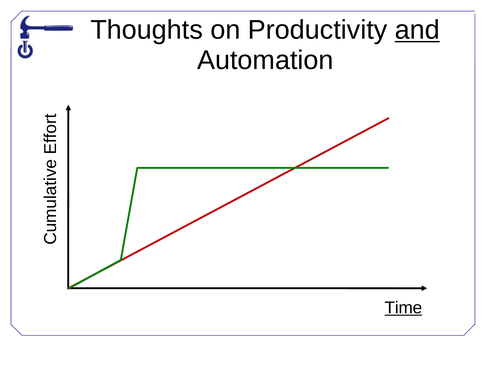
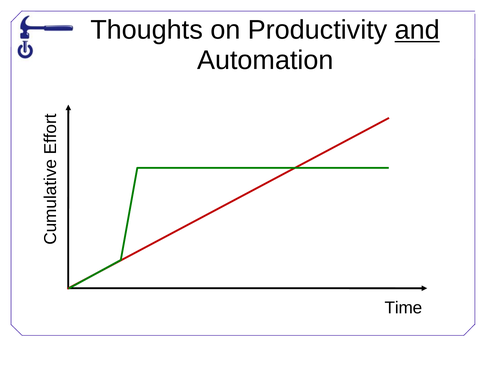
Time underline: present -> none (403, 308)
